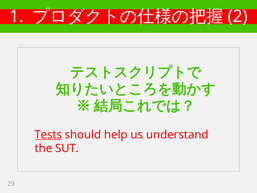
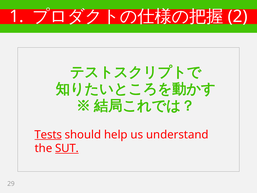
SUT underline: none -> present (67, 148)
